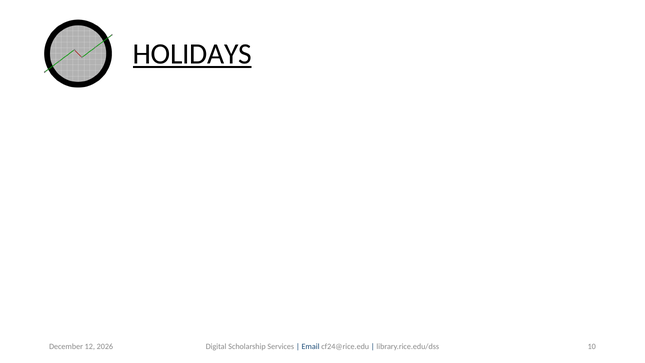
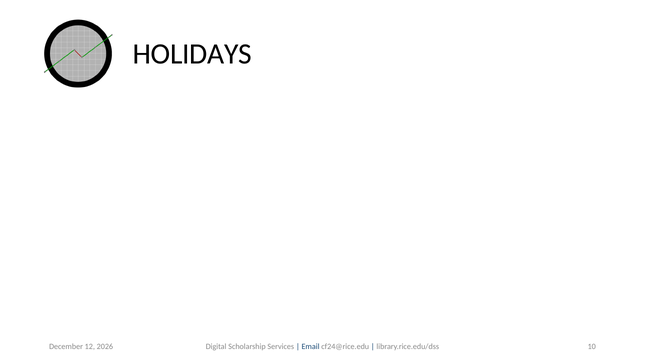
HOLIDAYS underline: present -> none (192, 54)
